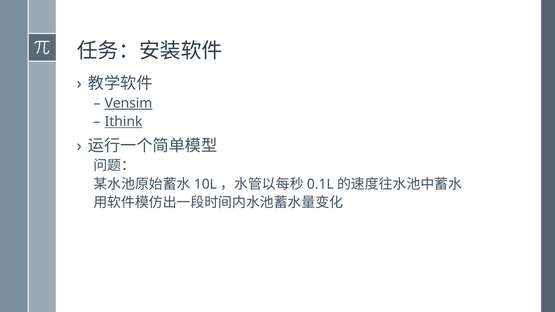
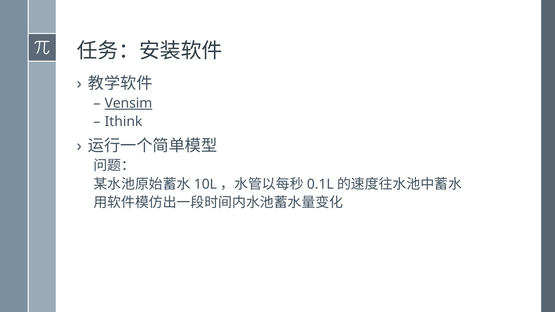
Ithink underline: present -> none (124, 122)
